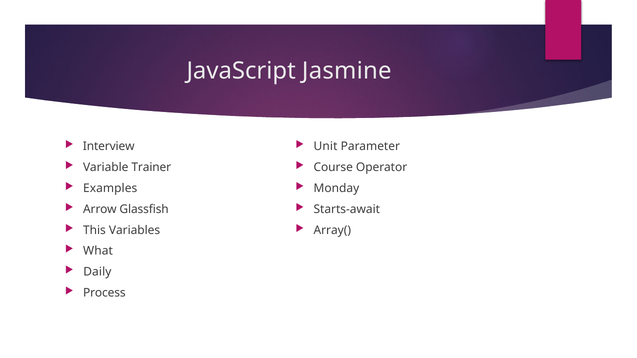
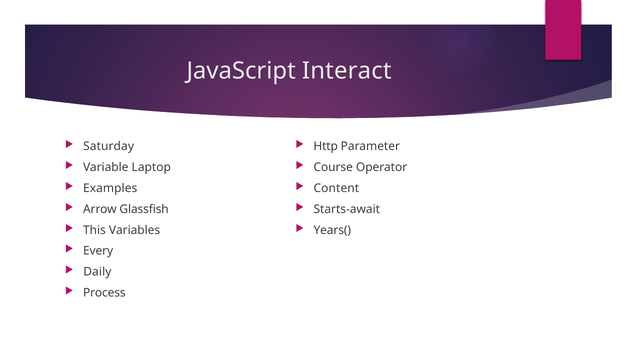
Jasmine: Jasmine -> Interact (347, 71)
Interview: Interview -> Saturday (109, 146)
Unit: Unit -> Http (326, 146)
Trainer: Trainer -> Laptop (151, 167)
Monday: Monday -> Content (336, 188)
Array(: Array( -> Years( (332, 230)
What: What -> Every (98, 251)
